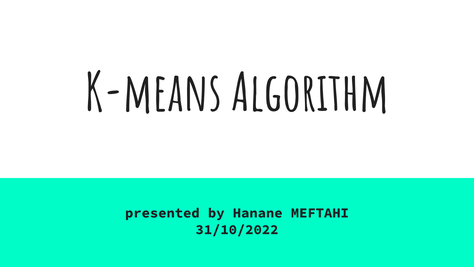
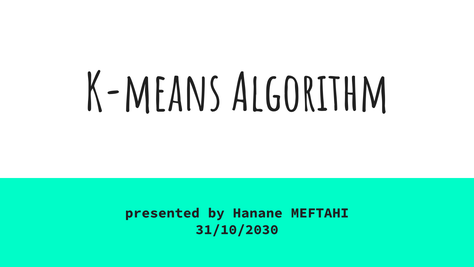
31/10/2022: 31/10/2022 -> 31/10/2030 (237, 229)
